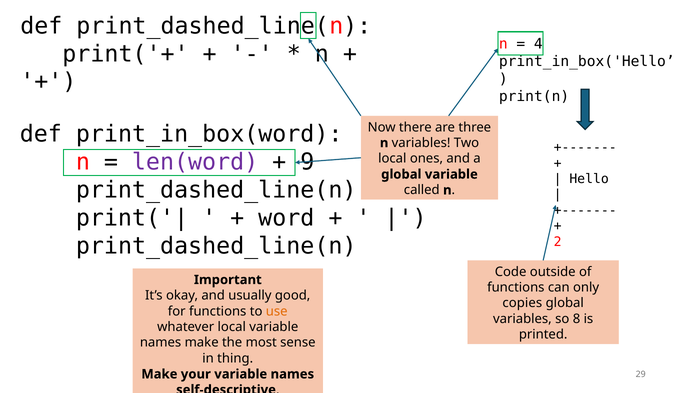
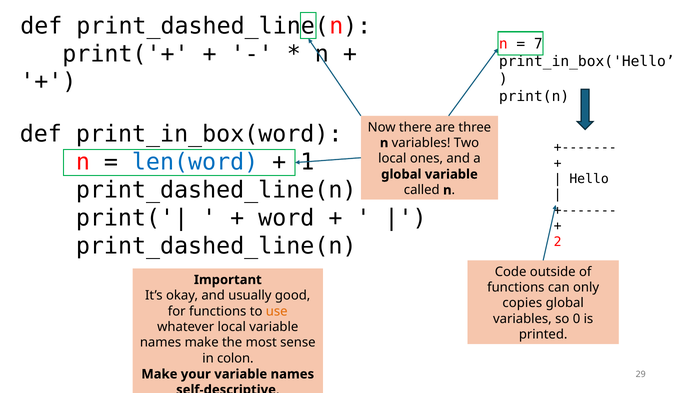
4: 4 -> 7 (538, 44)
len(word colour: purple -> blue (195, 162)
9: 9 -> 1 (307, 162)
8: 8 -> 0 (577, 319)
thing: thing -> colon (235, 359)
